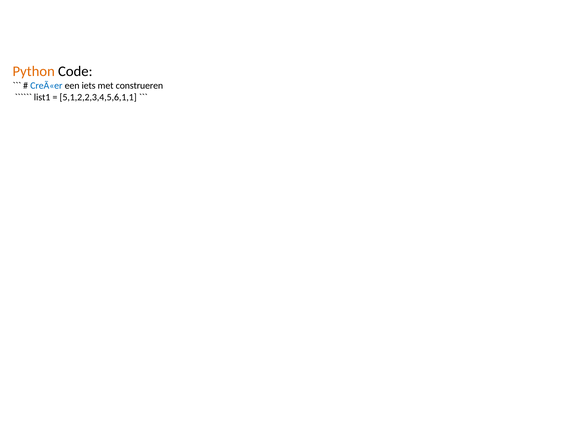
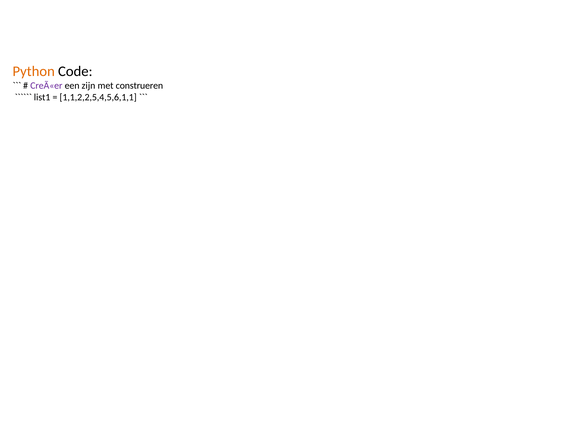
CreÃ«er colour: blue -> purple (46, 86)
iets: iets -> zijn (89, 86)
5,1,2,2,3,4,5,6,1,1: 5,1,2,2,3,4,5,6,1,1 -> 1,1,2,2,5,4,5,6,1,1 (98, 97)
